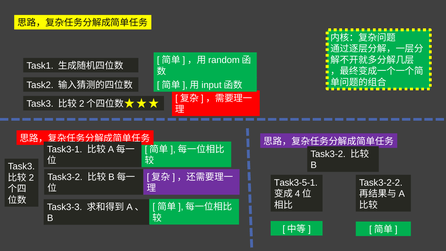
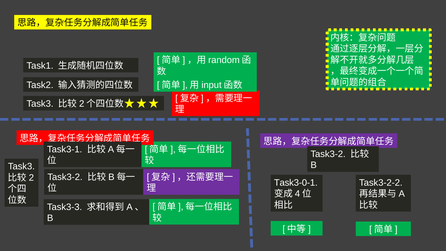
Task3-5-1: Task3-5-1 -> Task3-0-1 (296, 183)
